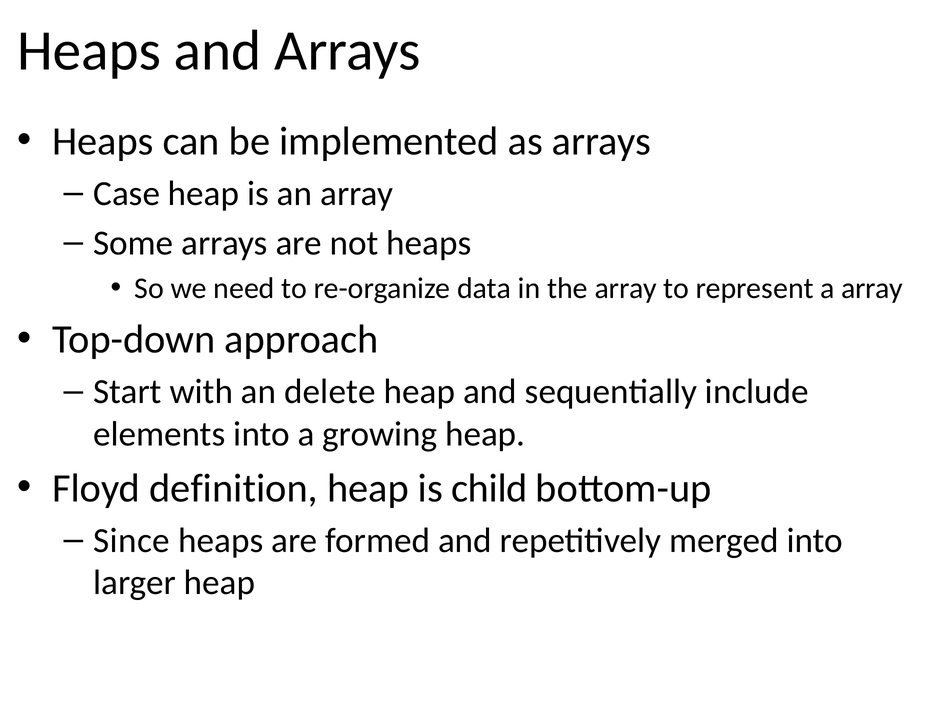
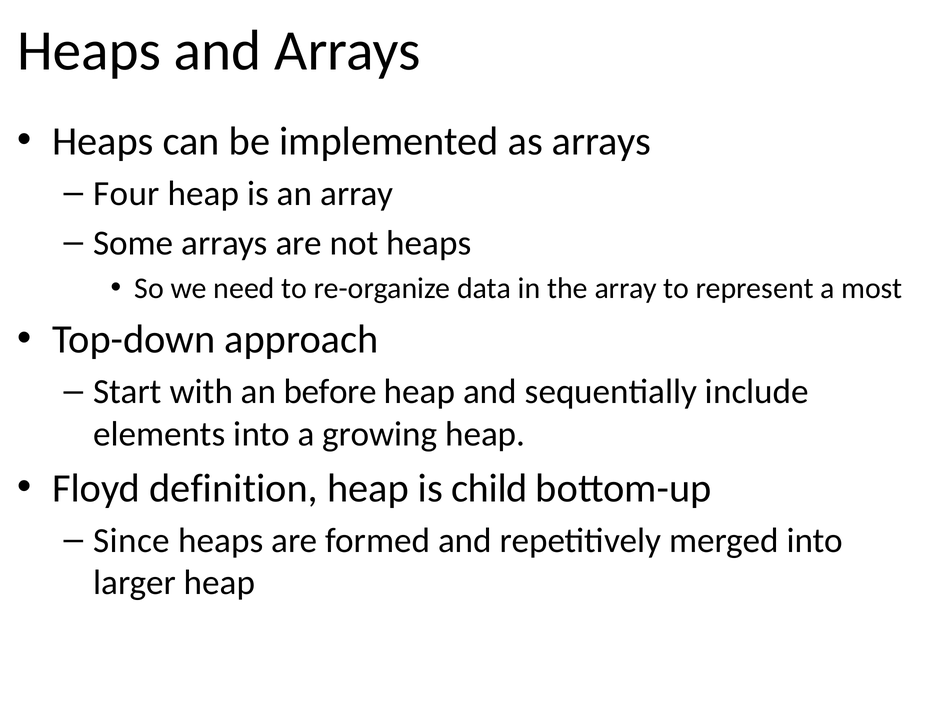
Case: Case -> Four (126, 193)
a array: array -> most (872, 288)
delete: delete -> before (330, 392)
